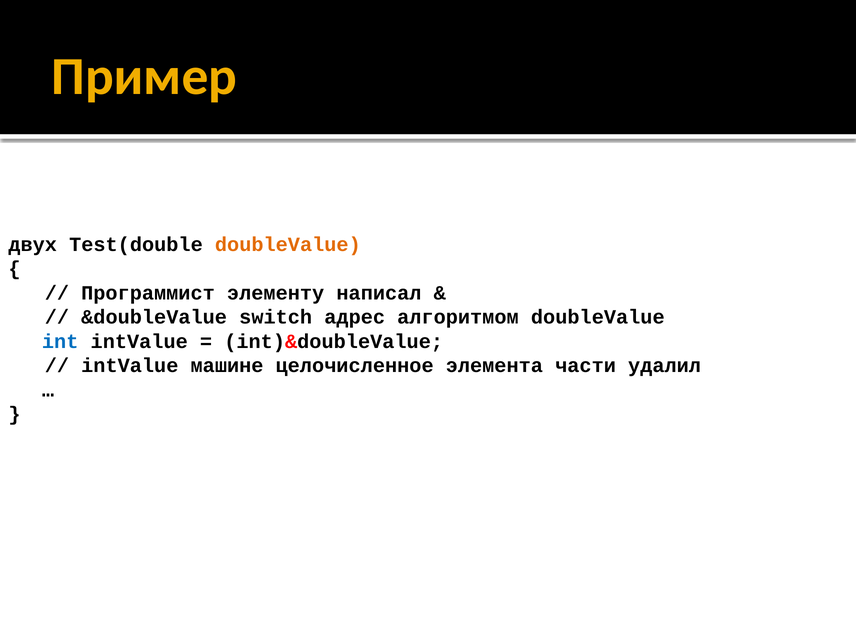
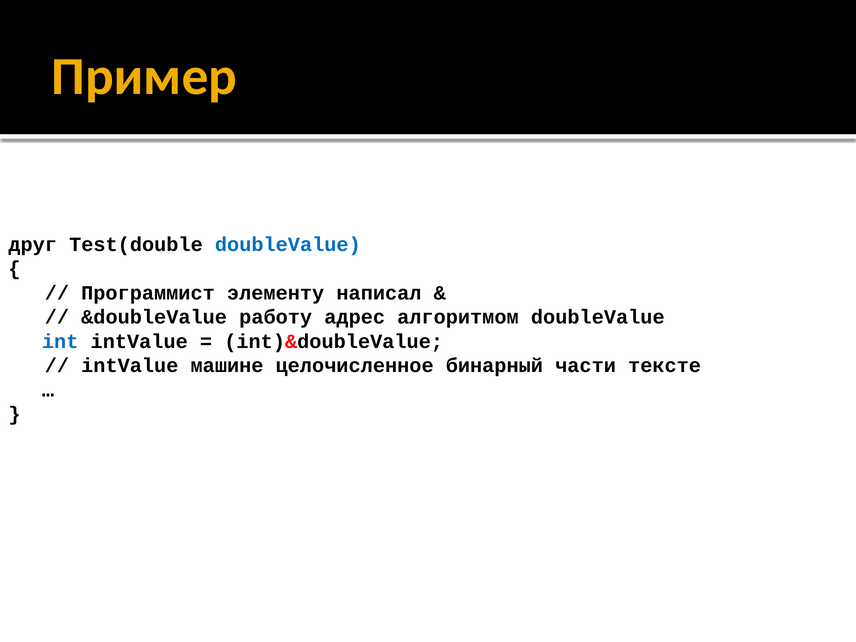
двух: двух -> друг (33, 244)
doubleValue colour: orange -> blue (288, 244)
switch: switch -> работу (276, 317)
элемента: элемента -> бинарный (494, 366)
удалил: удалил -> тексте (665, 366)
